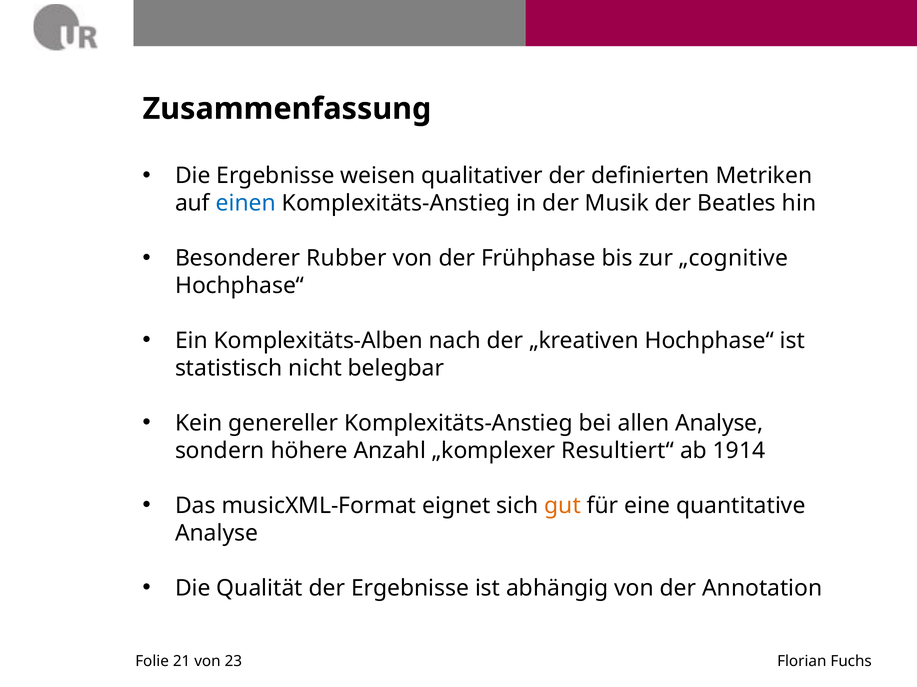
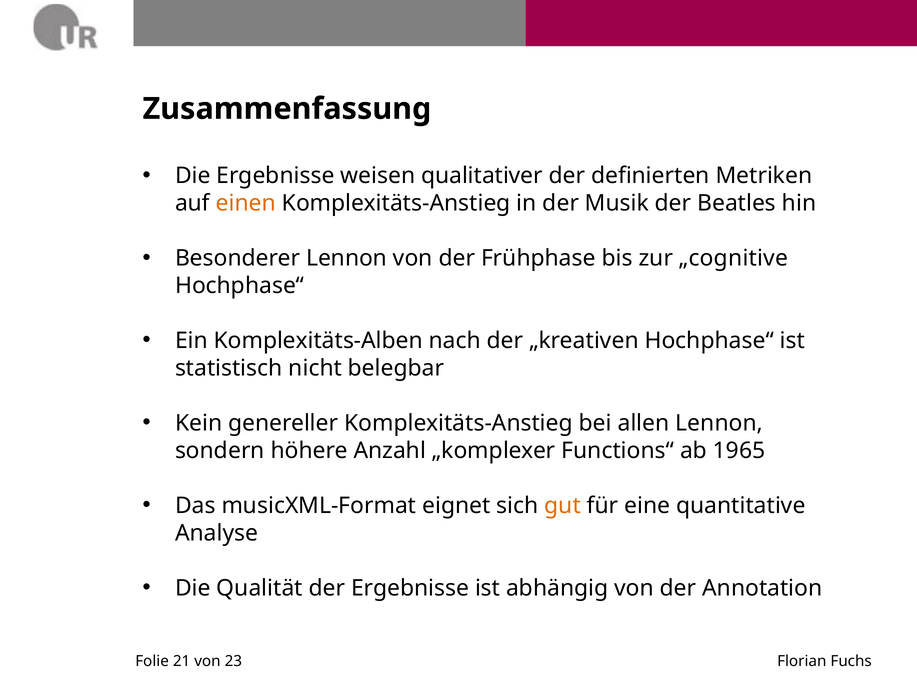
einen colour: blue -> orange (246, 203)
Besonderer Rubber: Rubber -> Lennon (347, 259)
allen Analyse: Analyse -> Lennon (719, 424)
Resultiert“: Resultiert“ -> Functions“ (618, 451)
1914: 1914 -> 1965 (739, 451)
